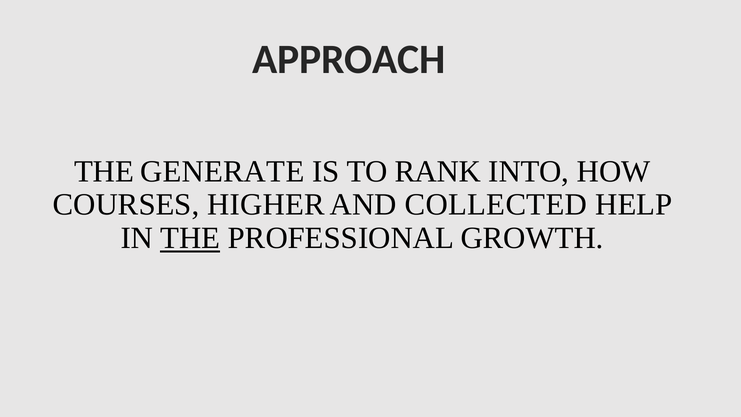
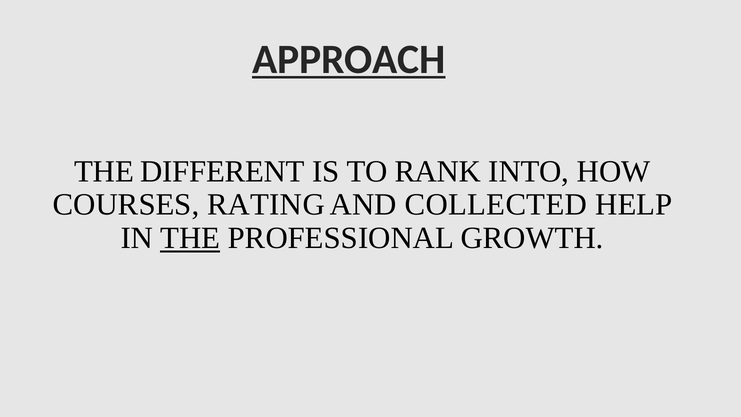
APPROACH underline: none -> present (349, 59)
GENERATE: GENERATE -> DIFFERENT (222, 171)
HIGHER: HIGHER -> RATING (266, 205)
